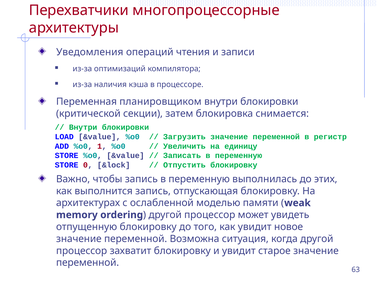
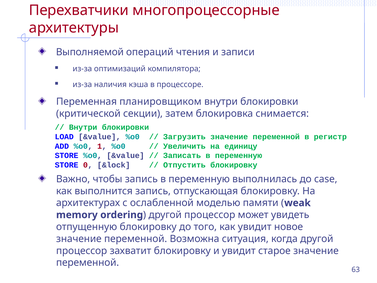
Уведомления: Уведомления -> Выполняемой (90, 52)
этих: этих -> case (326, 179)
